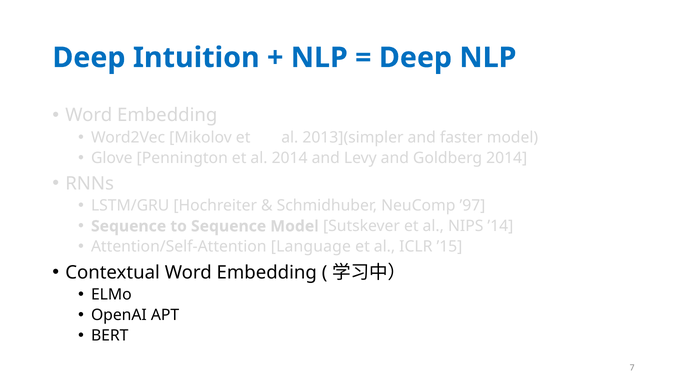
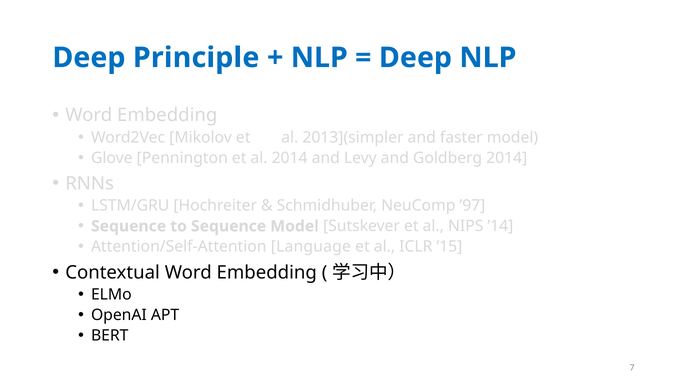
Intuition: Intuition -> Principle (196, 58)
